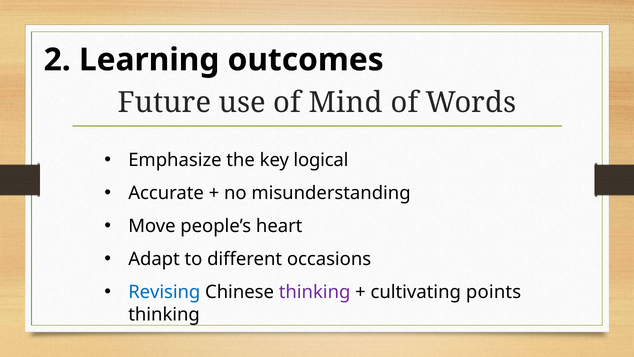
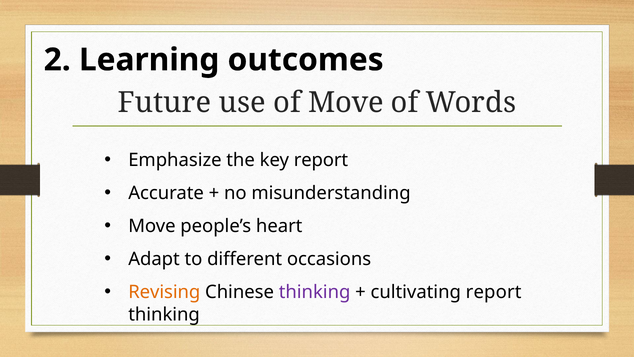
of Mind: Mind -> Move (346, 102)
key logical: logical -> report (321, 160)
Revising colour: blue -> orange (164, 292)
cultivating points: points -> report (494, 292)
